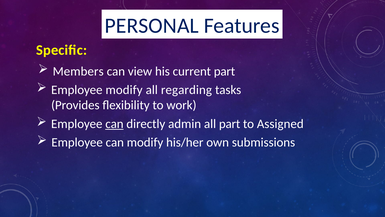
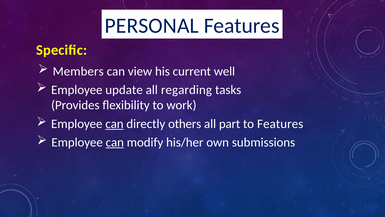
current part: part -> well (224, 71)
Employee modify: modify -> update (124, 90)
admin: admin -> others (185, 124)
to Assigned: Assigned -> Features (280, 124)
can underline: none -> present (115, 142)
